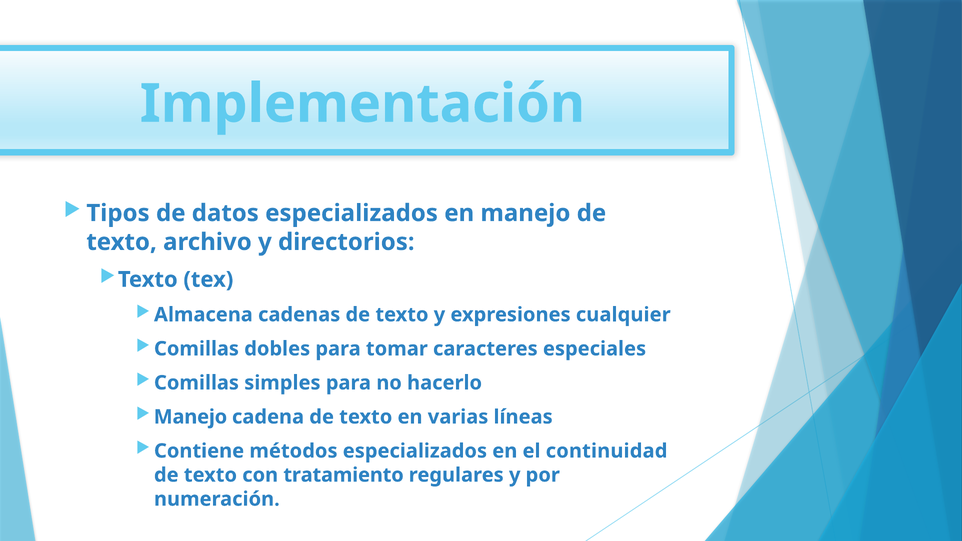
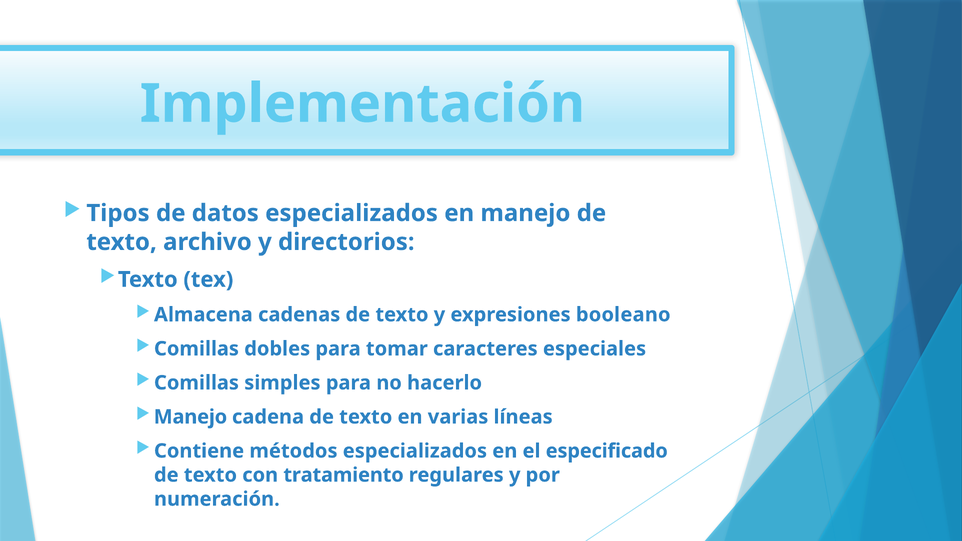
cualquier: cualquier -> booleano (623, 315)
continuidad: continuidad -> especificado (607, 451)
